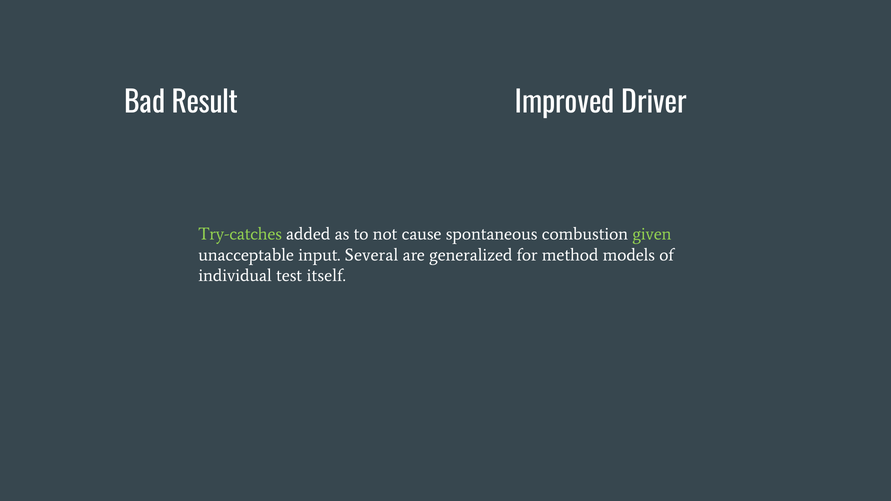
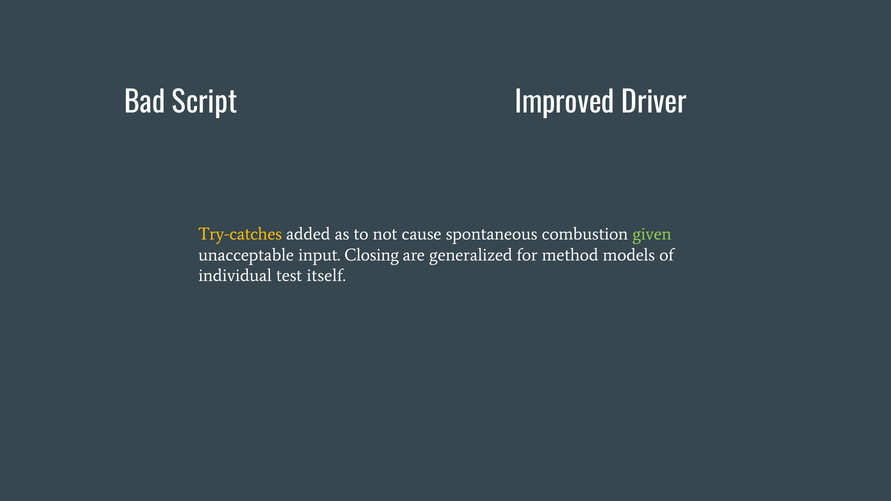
Result: Result -> Script (205, 103)
Try-catches colour: light green -> yellow (240, 234)
Several: Several -> Closing (372, 255)
